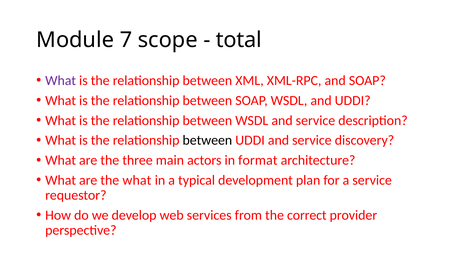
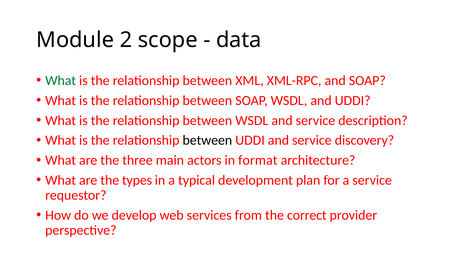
7: 7 -> 2 (126, 40)
total: total -> data (239, 40)
What colour: purple -> green (61, 80)
the what: what -> types (137, 180)
